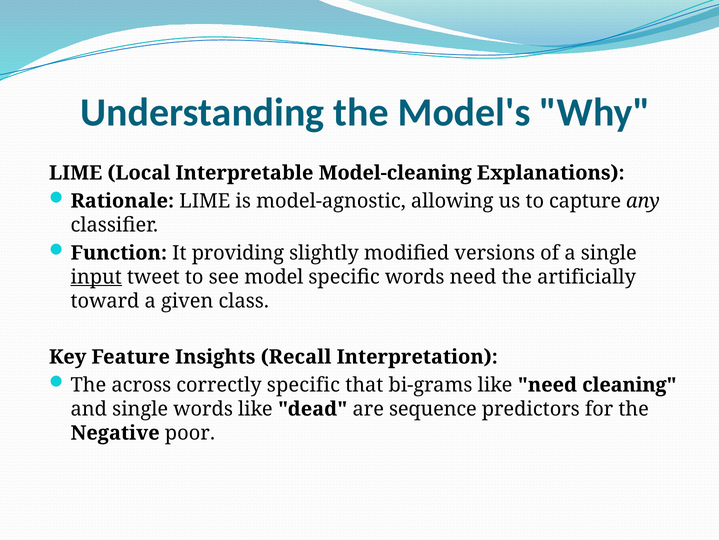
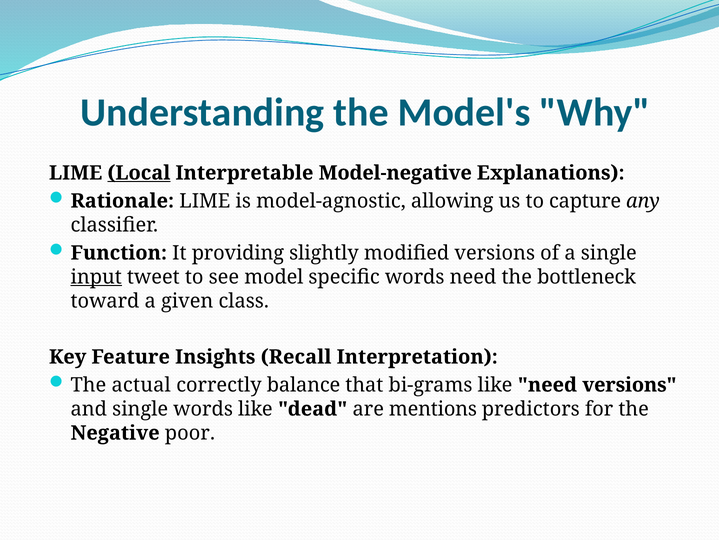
Local underline: none -> present (139, 173)
Model-cleaning: Model-cleaning -> Model-negative (395, 173)
artificially: artificially -> bottleneck (587, 277)
across: across -> actual (141, 384)
correctly specific: specific -> balance (304, 384)
need cleaning: cleaning -> versions (629, 384)
sequence: sequence -> mentions (433, 408)
